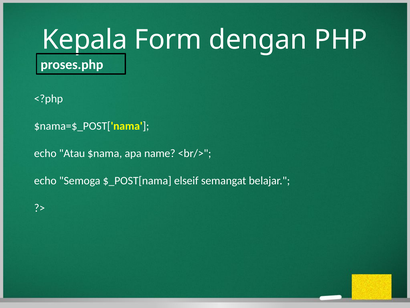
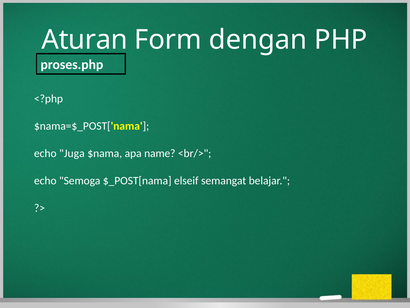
Kepala: Kepala -> Aturan (85, 40)
Atau: Atau -> Juga (72, 153)
